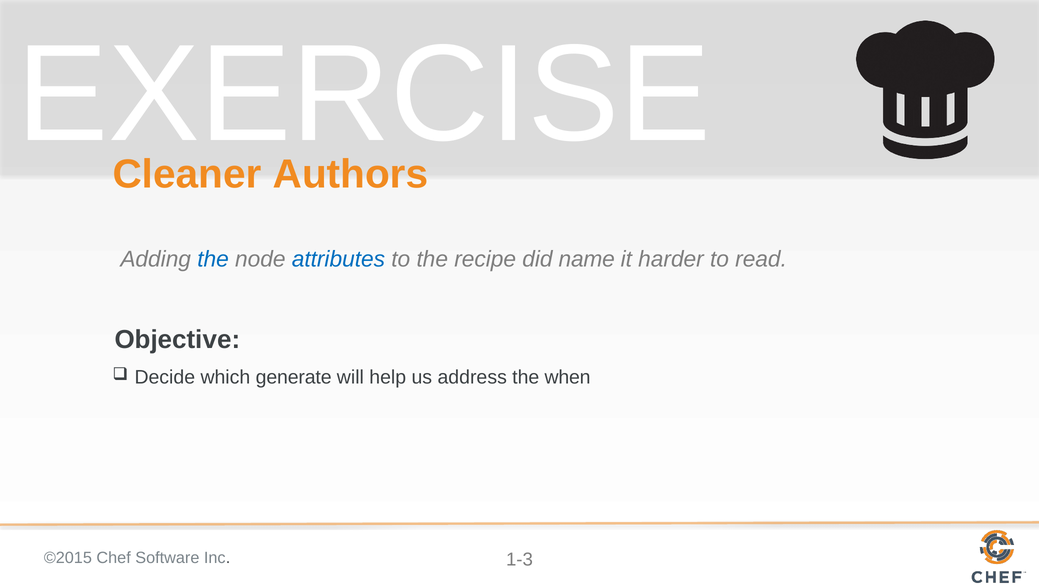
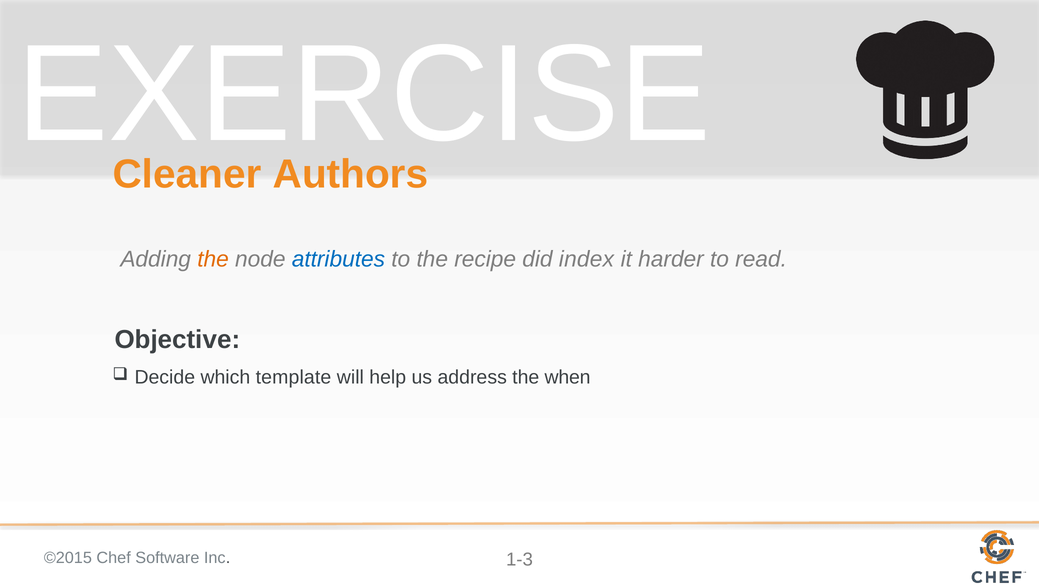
the colour: blue -> orange (213, 259)
name: name -> index (586, 259)
generate: generate -> template (294, 377)
